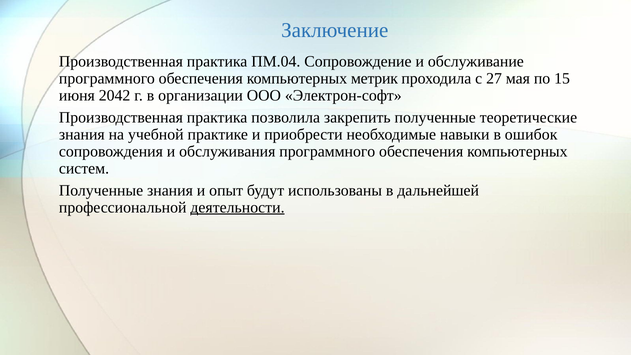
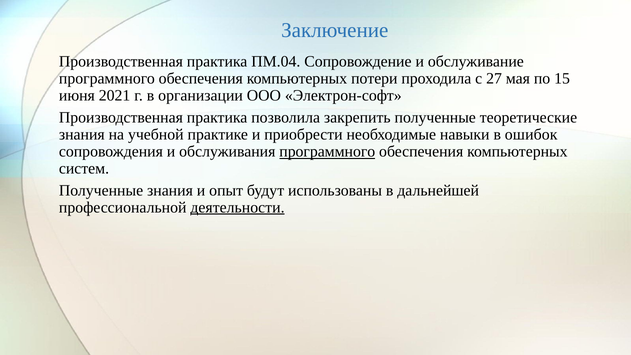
метрик: метрик -> потери (374, 79)
2042: 2042 -> 2021 (115, 96)
программного underline: none -> present (327, 152)
